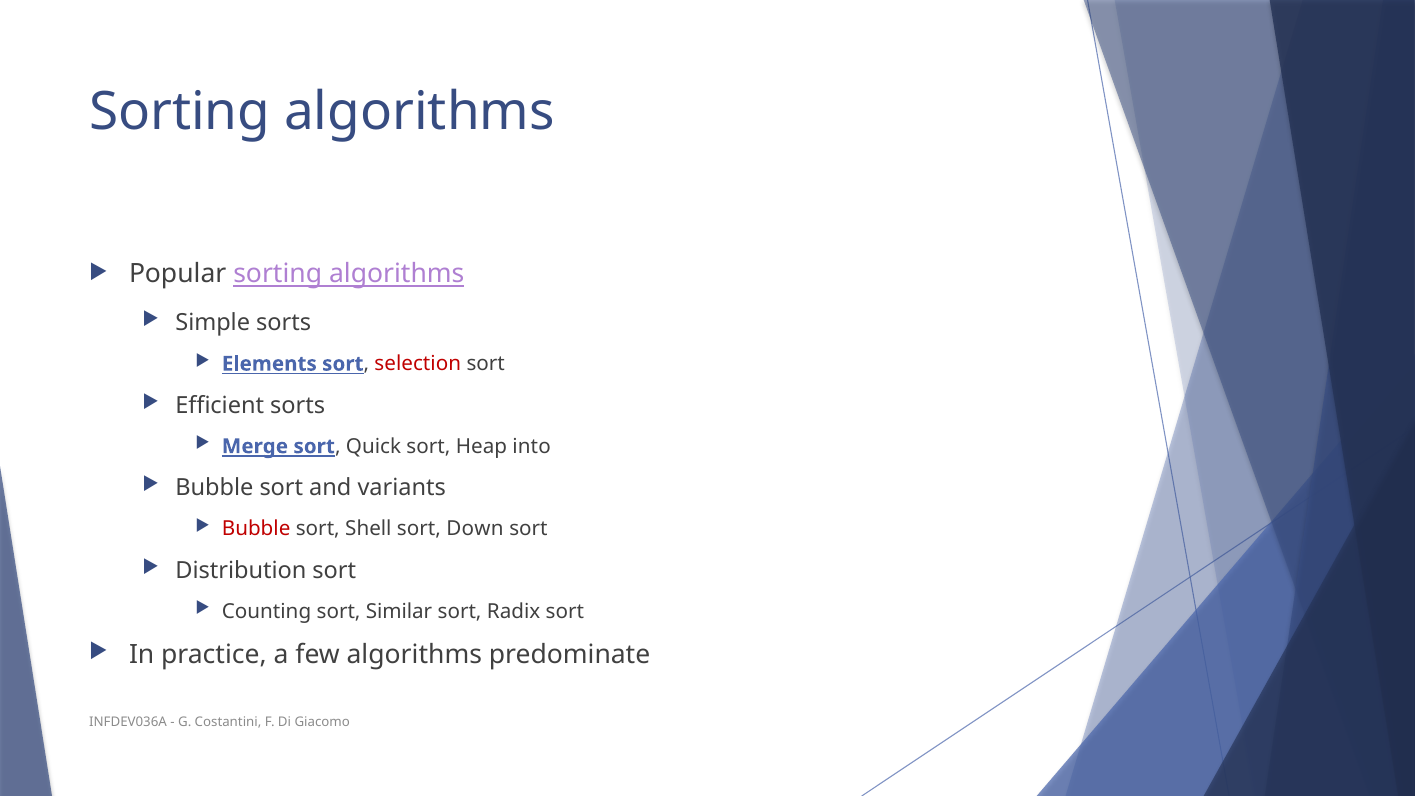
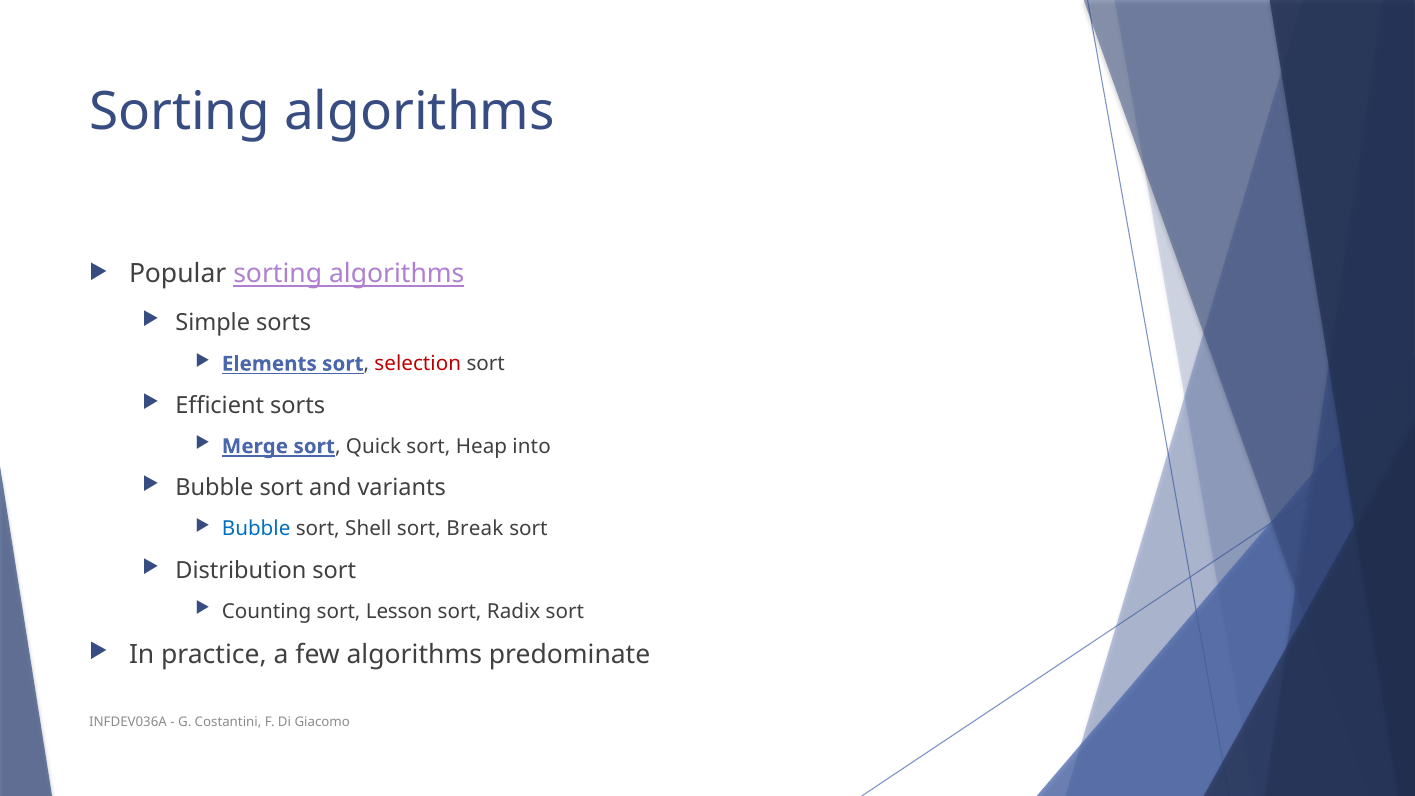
Bubble colour: red -> blue (256, 529)
Down: Down -> Break (475, 529)
Similar: Similar -> Lesson (399, 611)
